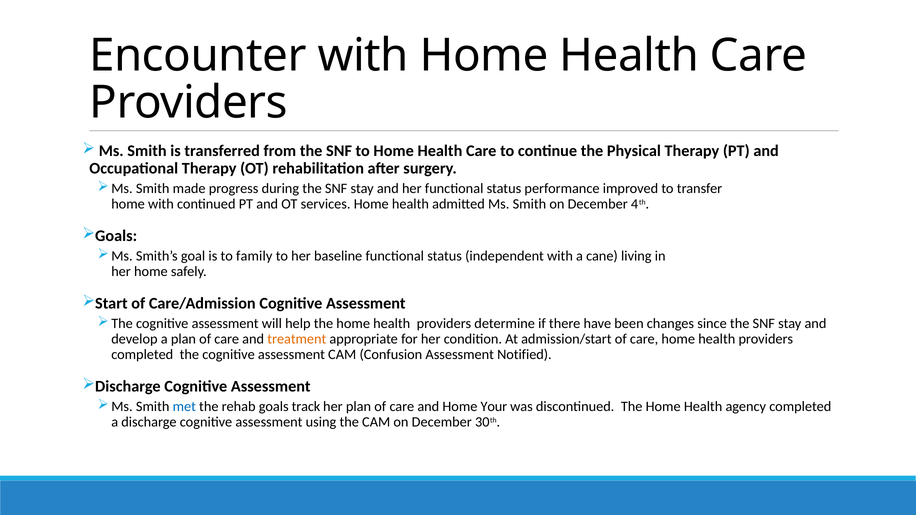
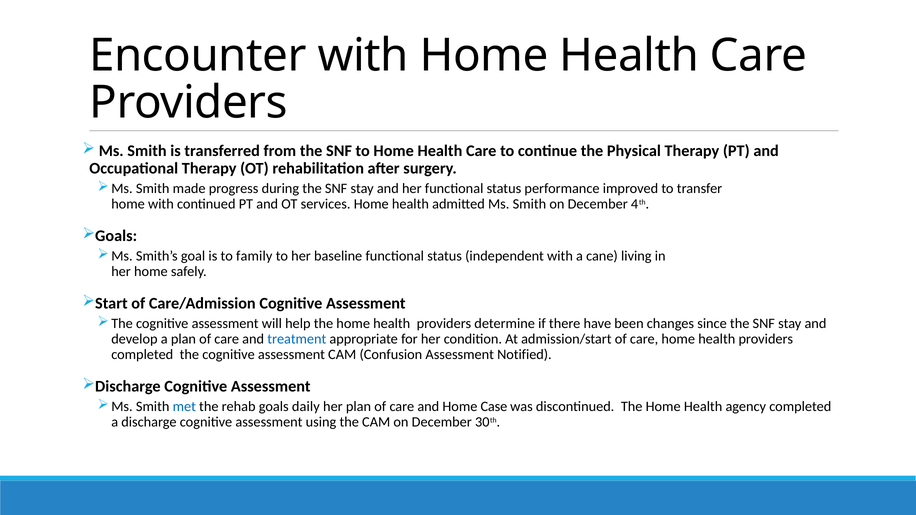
treatment colour: orange -> blue (297, 339)
track: track -> daily (306, 407)
Your: Your -> Case (494, 407)
